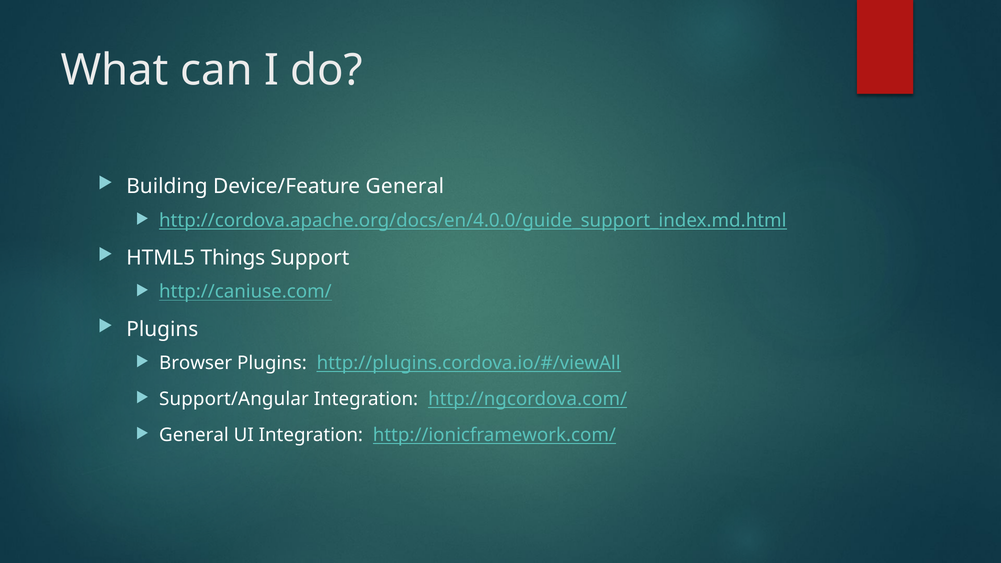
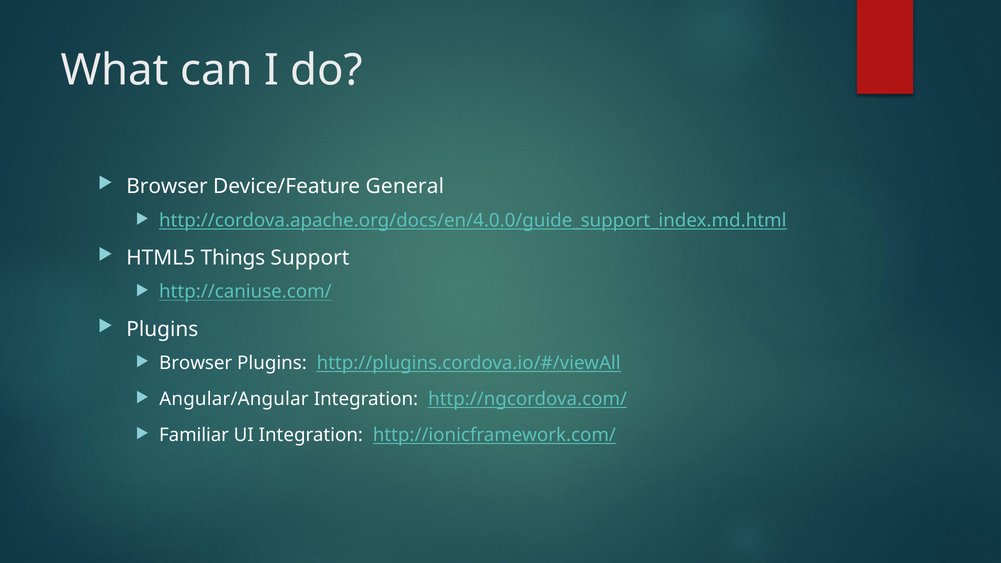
Building: Building -> Browser (167, 186)
Support/Angular: Support/Angular -> Angular/Angular (234, 399)
General: General -> Familiar (194, 435)
